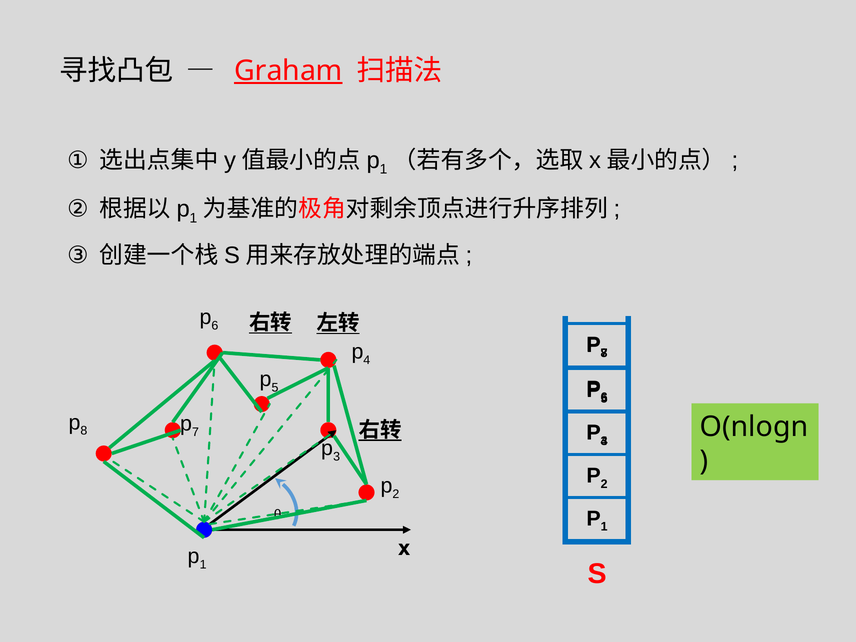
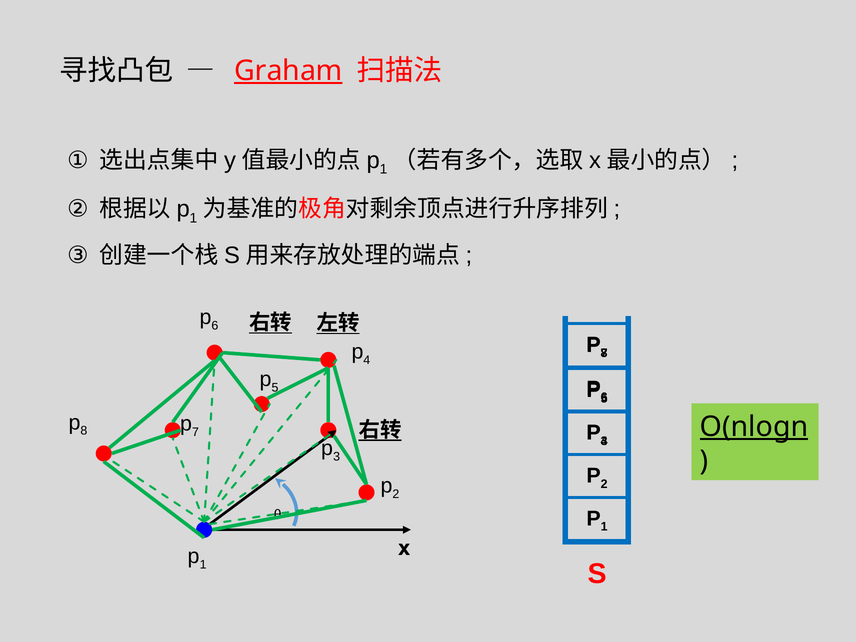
O(nlogn underline: none -> present (754, 427)
